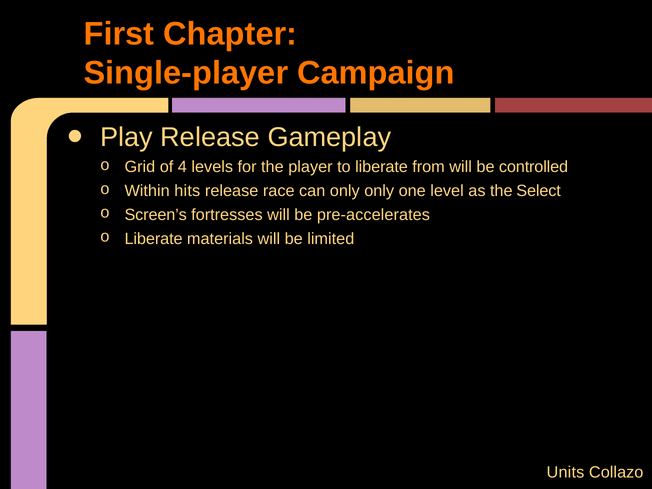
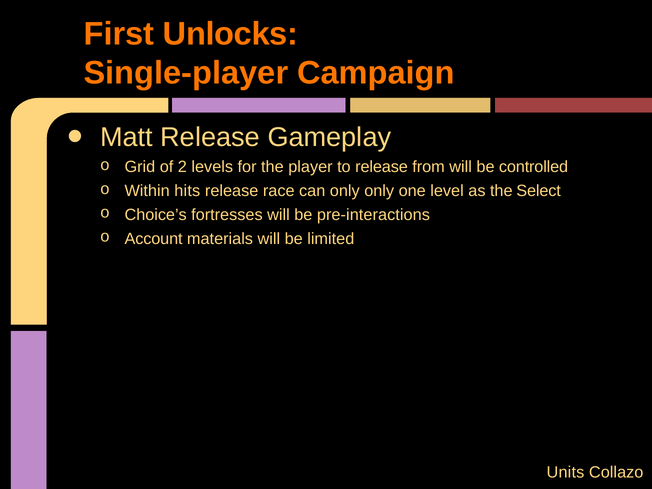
Chapter: Chapter -> Unlocks (230, 34)
Play: Play -> Matt (126, 137)
4: 4 -> 2 (182, 167)
to liberate: liberate -> release (382, 167)
Screen’s: Screen’s -> Choice’s (156, 215)
pre-accelerates: pre-accelerates -> pre-interactions (373, 215)
Liberate: Liberate -> Account (154, 239)
